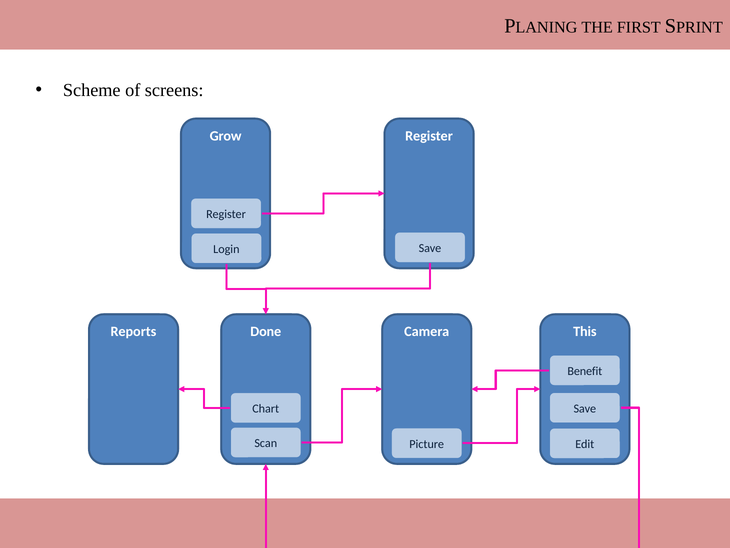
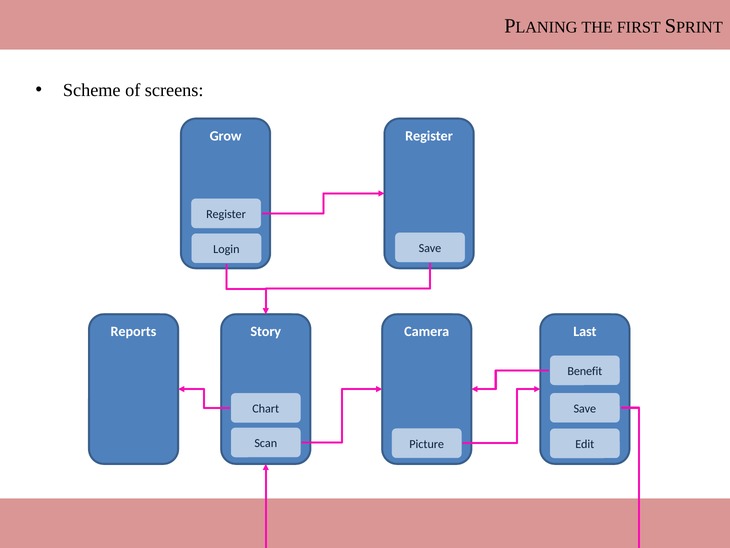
Done: Done -> Story (266, 331)
This: This -> Last (585, 331)
